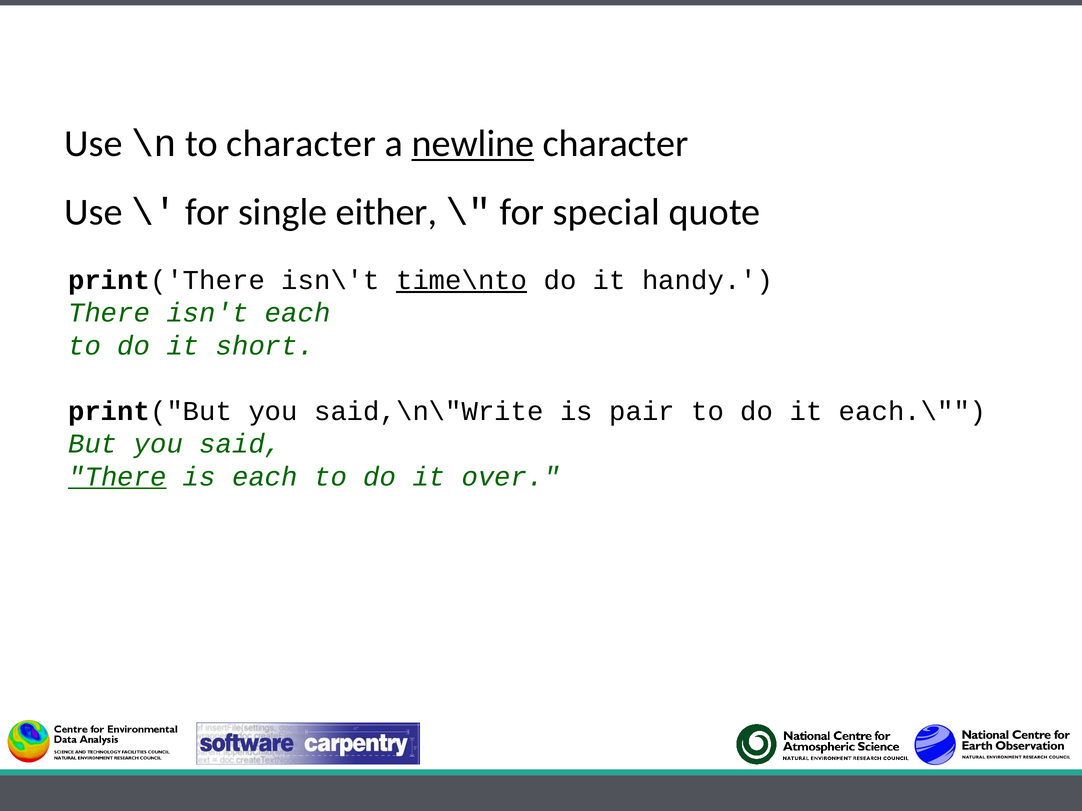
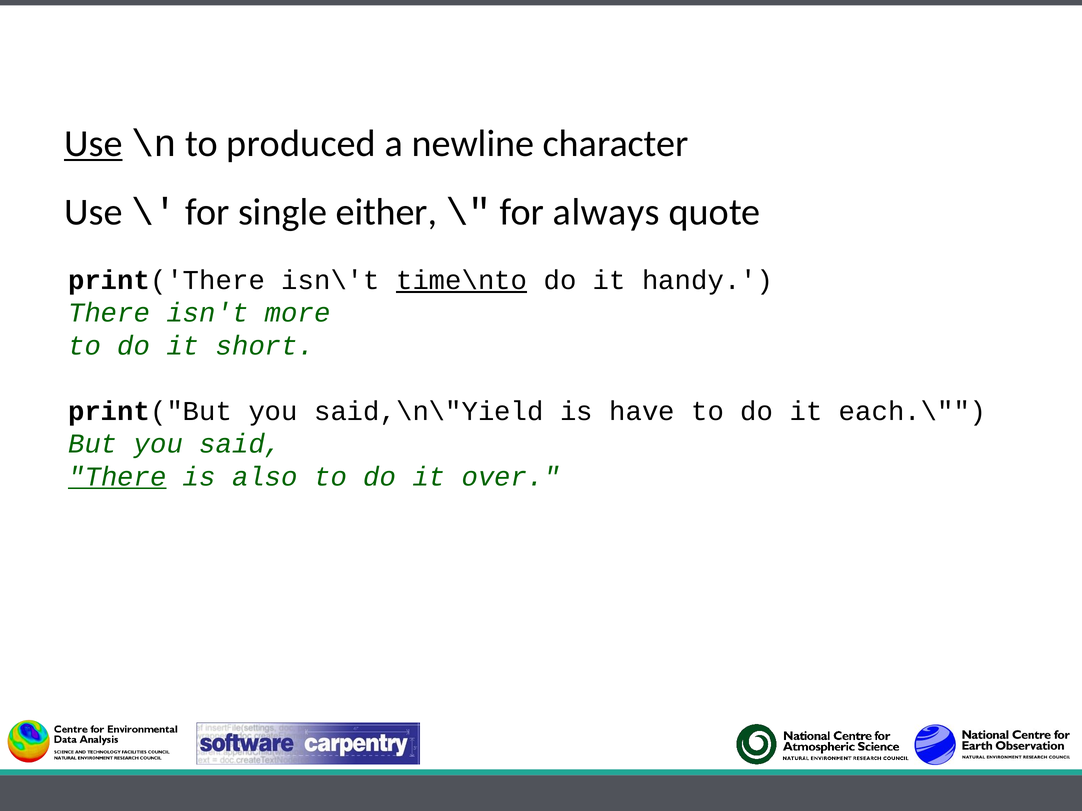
Use underline: none -> present (93, 144)
to character: character -> produced (301, 144)
newline underline: present -> none (473, 144)
special: special -> always (606, 212)
isn't each: each -> more (298, 313)
said,\n\"Write: said,\n\"Write -> said,\n\"Yield (429, 411)
pair: pair -> have (642, 411)
is each: each -> also (265, 477)
